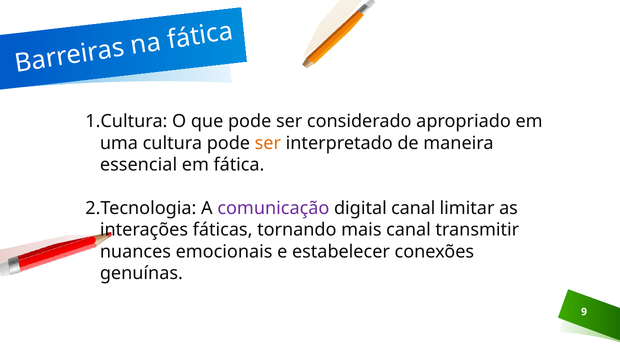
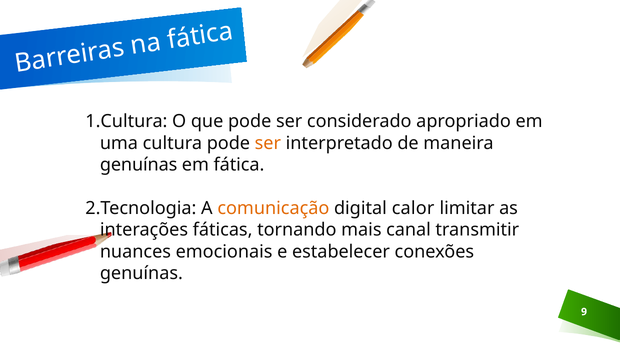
essencial: essencial -> genuínas (139, 165)
comunicação colour: purple -> orange (273, 208)
digital canal: canal -> calor (413, 208)
